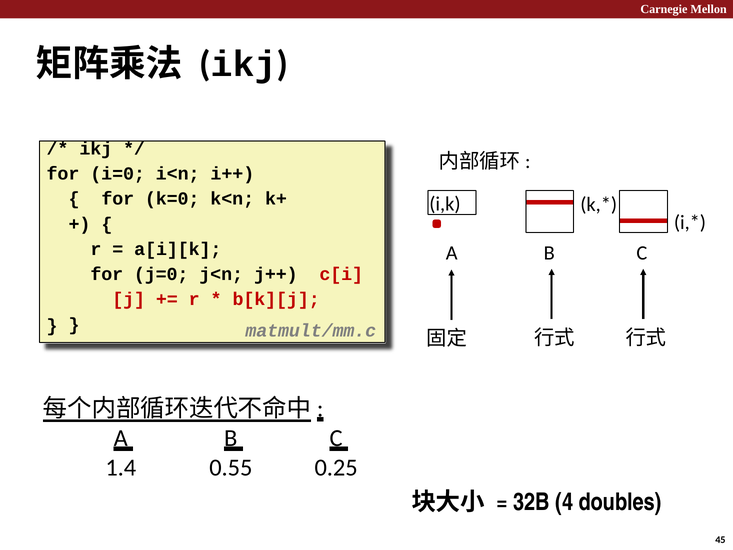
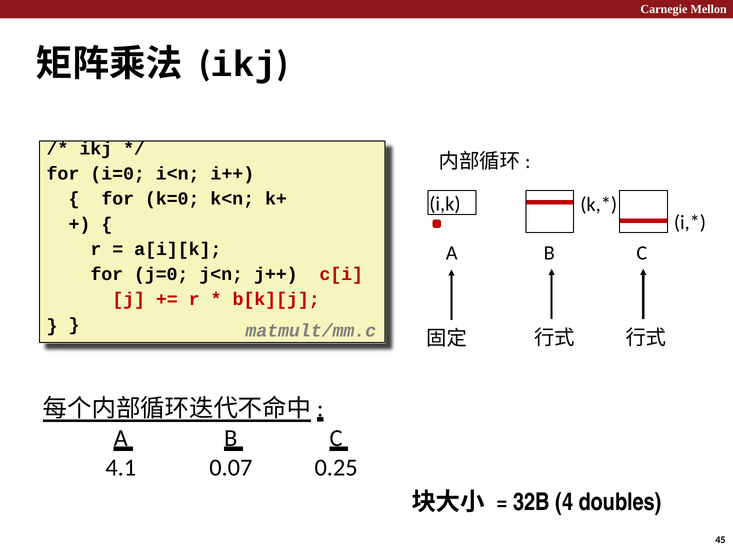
1.4: 1.4 -> 4.1 (121, 467)
0.55: 0.55 -> 0.07 (231, 467)
